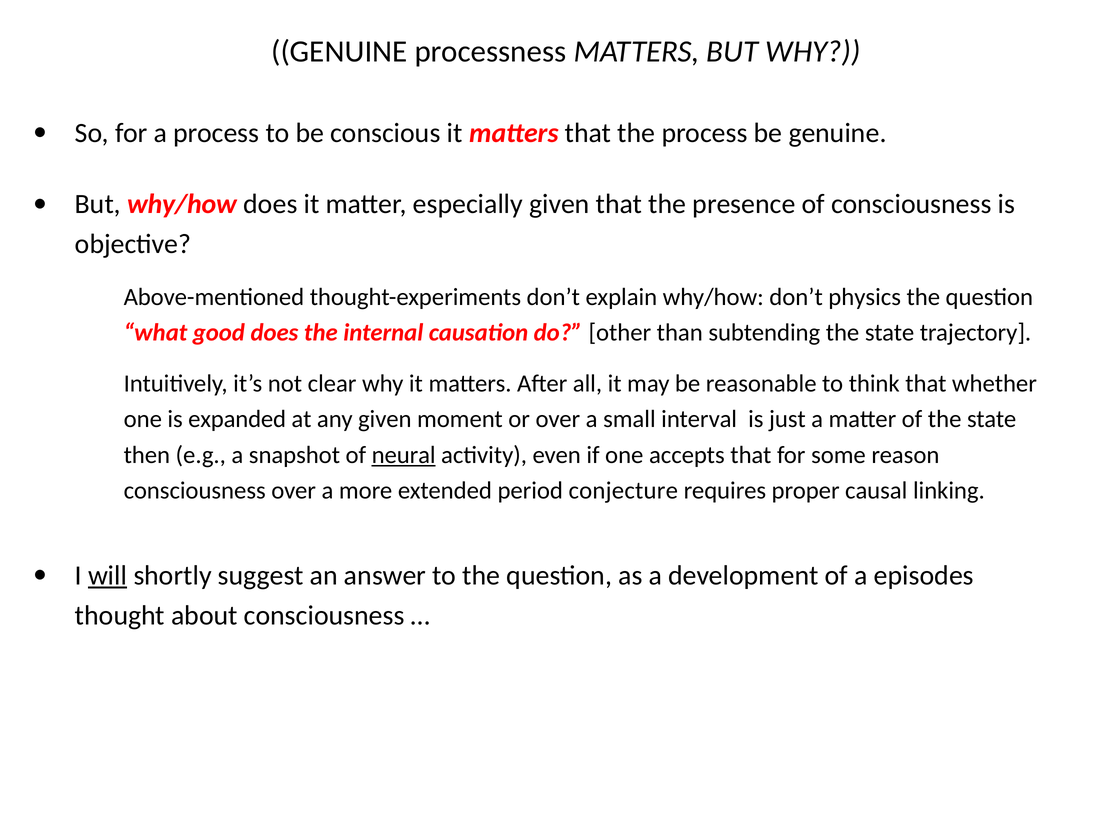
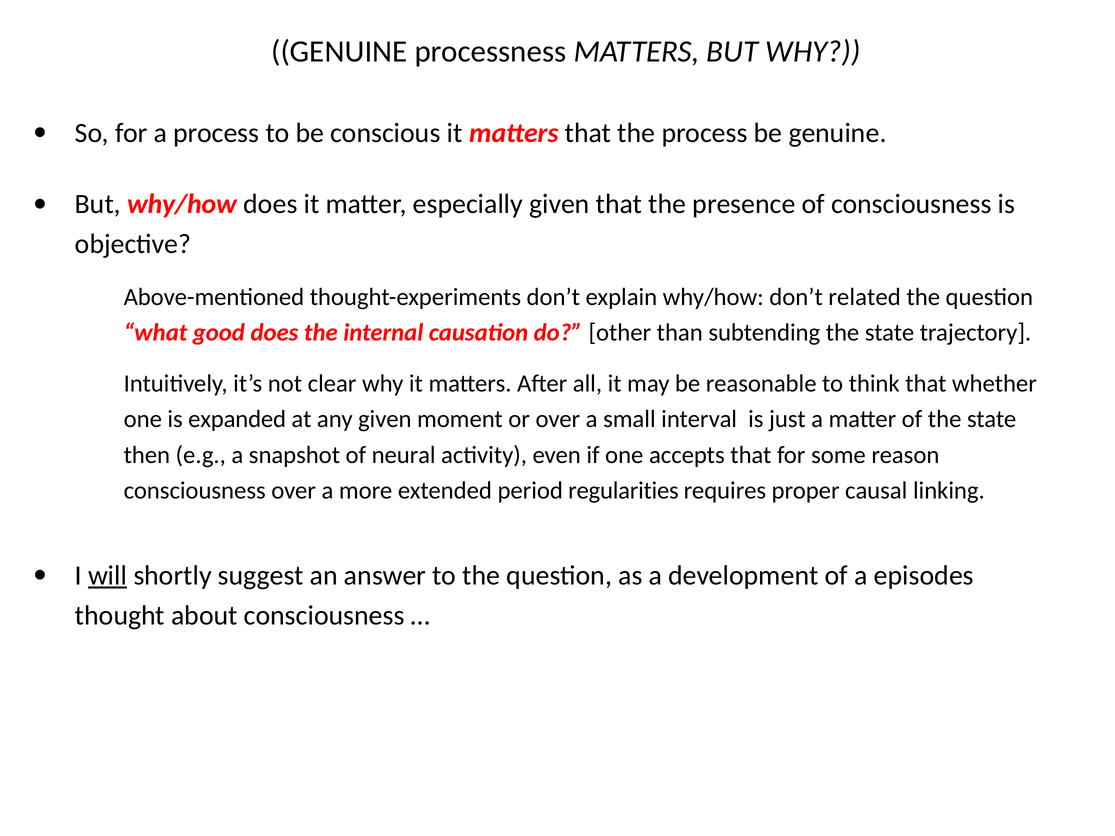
physics: physics -> related (865, 297)
neural underline: present -> none (404, 455)
conjecture: conjecture -> regularities (623, 491)
